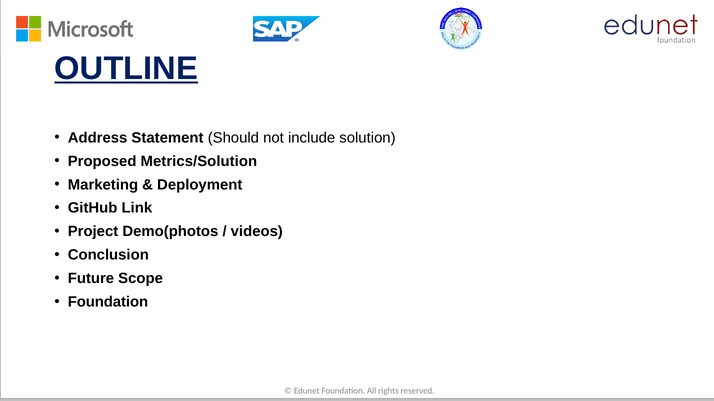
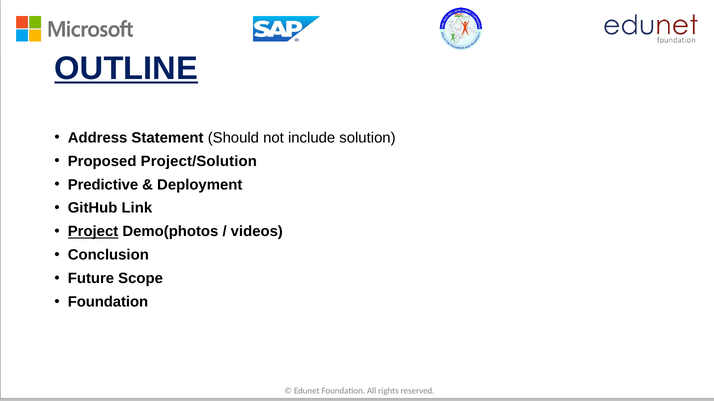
Metrics/Solution: Metrics/Solution -> Project/Solution (199, 161)
Marketing: Marketing -> Predictive (103, 185)
Project underline: none -> present (93, 232)
